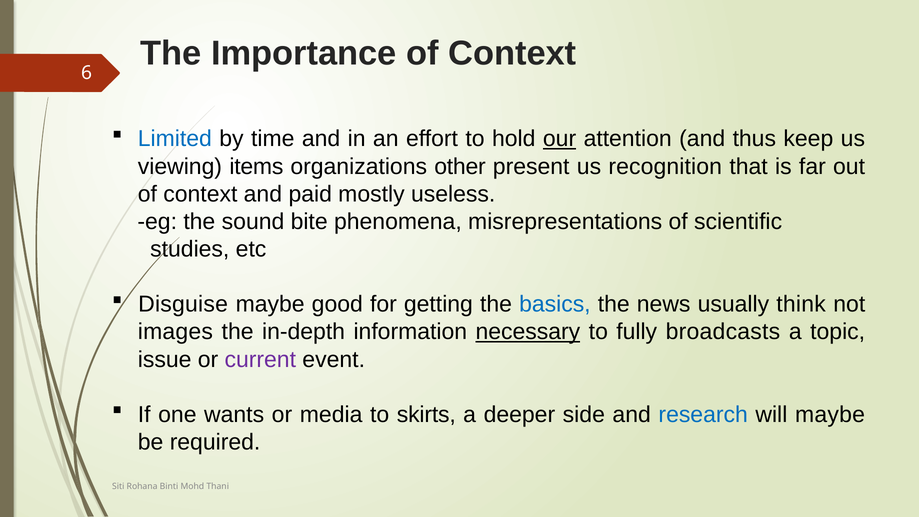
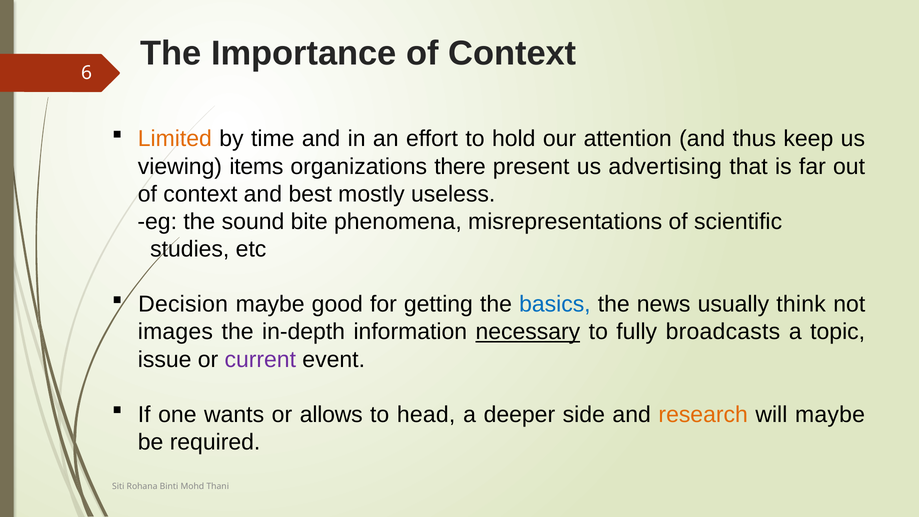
Limited colour: blue -> orange (175, 139)
our underline: present -> none (560, 139)
other: other -> there (460, 166)
recognition: recognition -> advertising (665, 166)
paid: paid -> best (310, 194)
Disguise: Disguise -> Decision (183, 304)
media: media -> allows (331, 415)
skirts: skirts -> head (426, 415)
research colour: blue -> orange (703, 415)
